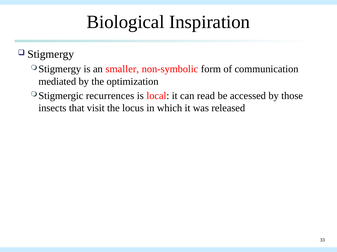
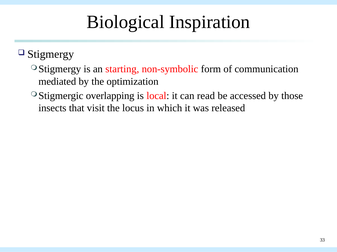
smaller: smaller -> starting (122, 69)
recurrences: recurrences -> overlapping (110, 96)
